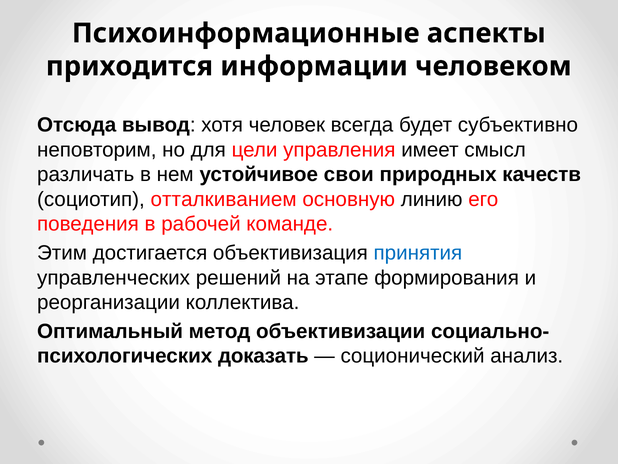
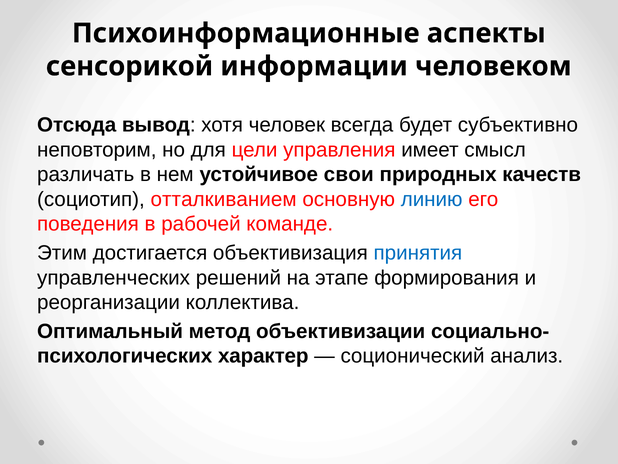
приходится: приходится -> сенсорикой (130, 66)
линию colour: black -> blue (432, 199)
доказать: доказать -> характер (263, 356)
